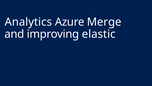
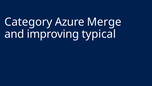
Analytics: Analytics -> Category (28, 22)
elastic: elastic -> typical (99, 34)
